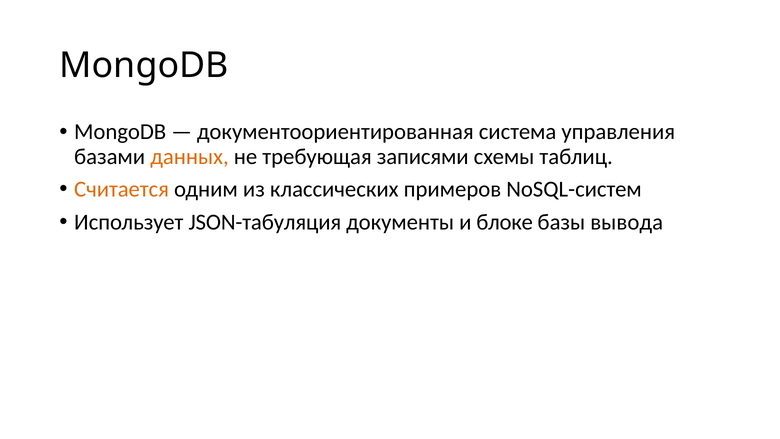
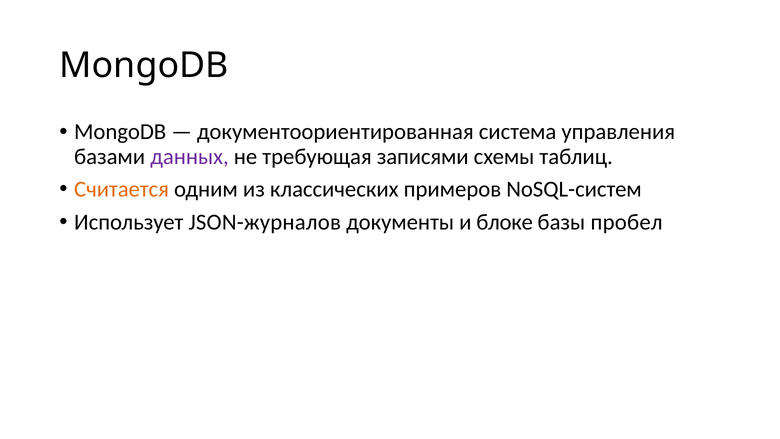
данных colour: orange -> purple (189, 156)
JSON-табуляция: JSON-табуляция -> JSON-журналов (265, 222)
вывода: вывода -> пробел (627, 222)
